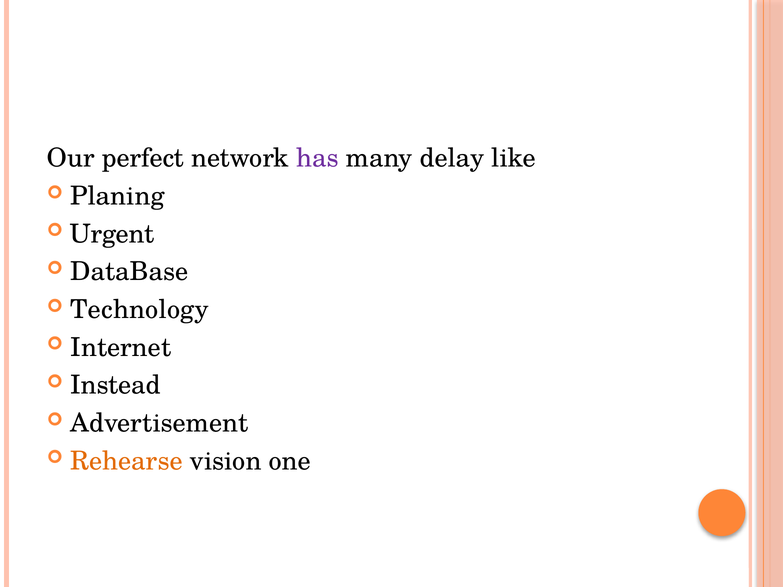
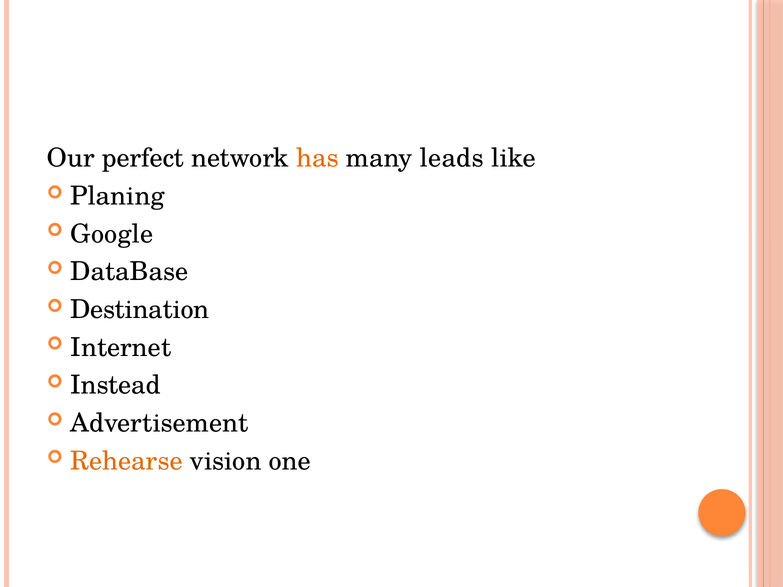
has colour: purple -> orange (317, 158)
delay: delay -> leads (452, 158)
Urgent: Urgent -> Google (112, 234)
Technology: Technology -> Destination (140, 310)
